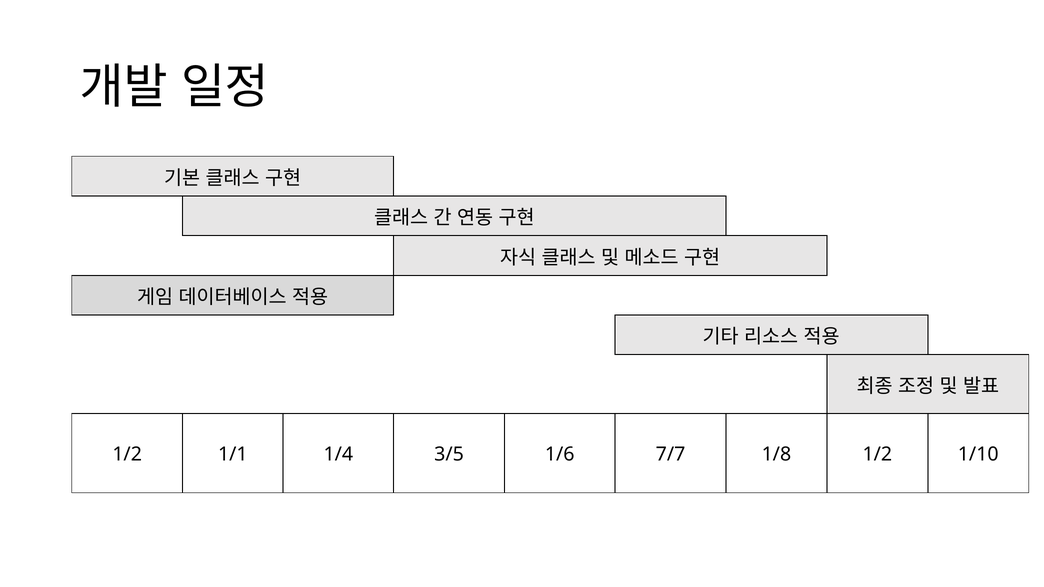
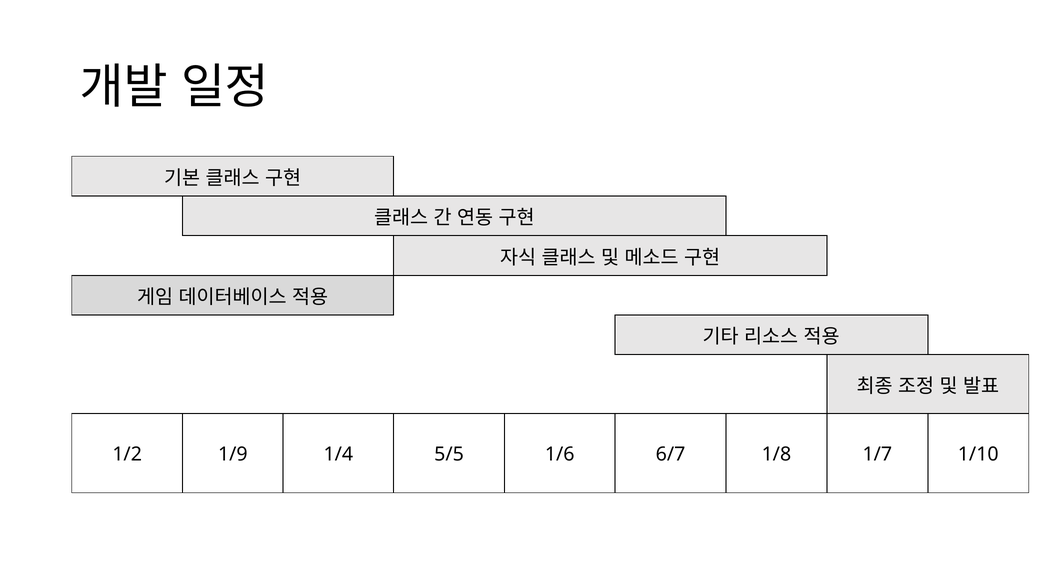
1/1: 1/1 -> 1/9 (233, 454)
3/5: 3/5 -> 5/5 (449, 454)
7/7: 7/7 -> 6/7 (671, 454)
1/8 1/2: 1/2 -> 1/7 (877, 454)
